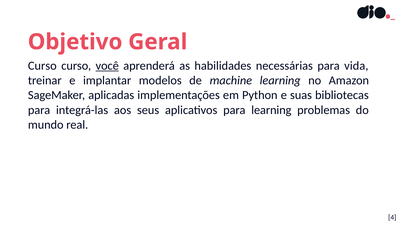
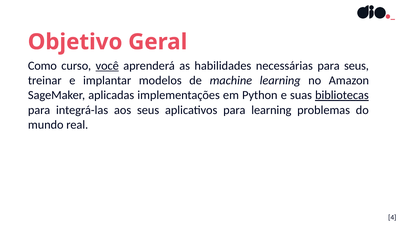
Curso: Curso -> Como (42, 66)
para vida: vida -> seus (356, 66)
bibliotecas underline: none -> present (342, 95)
